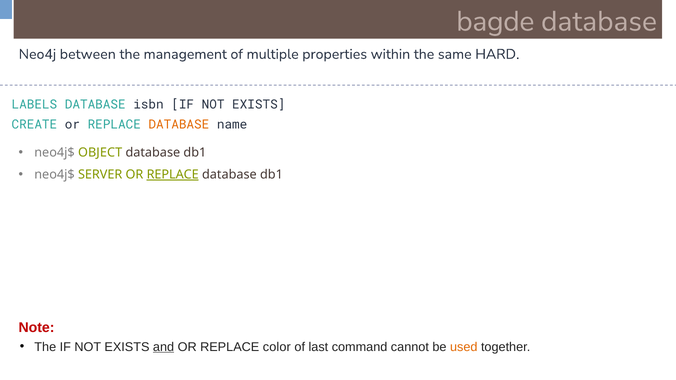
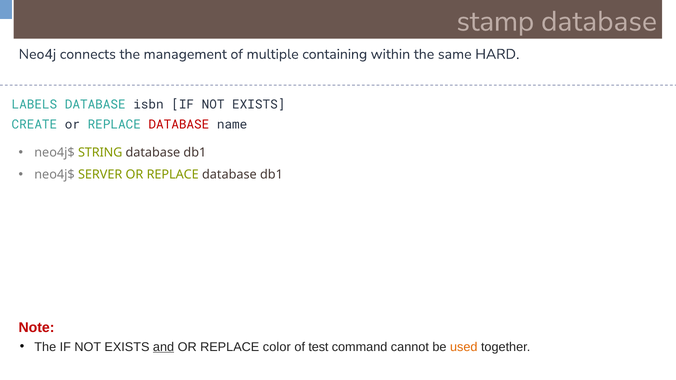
bagde: bagde -> stamp (495, 21)
between: between -> connects (88, 54)
properties: properties -> containing (335, 54)
DATABASE colour: orange -> red (179, 125)
OBJECT: OBJECT -> STRING (100, 153)
REPLACE underline: present -> none (173, 175)
last: last -> test (318, 347)
